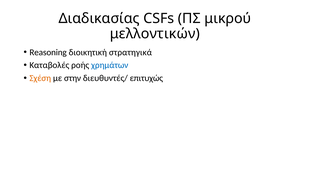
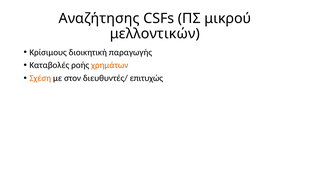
Διαδικασίας: Διαδικασίας -> Αναζήτησης (99, 18)
Reasoning: Reasoning -> Κρίσιμους (48, 52)
στρατηγικά: στρατηγικά -> παραγωγής (130, 52)
χρημάτων colour: blue -> orange (110, 65)
στην: στην -> στον (73, 78)
